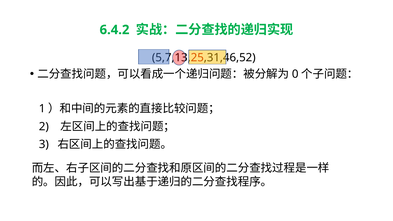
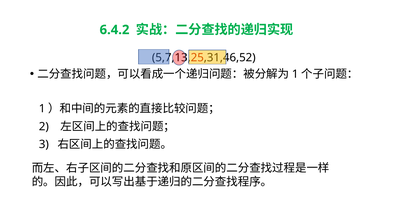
0: 0 -> 1 (295, 74)
